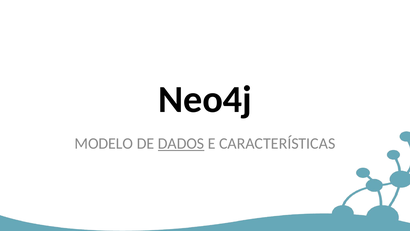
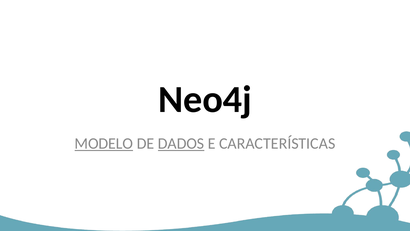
MODELO underline: none -> present (104, 143)
